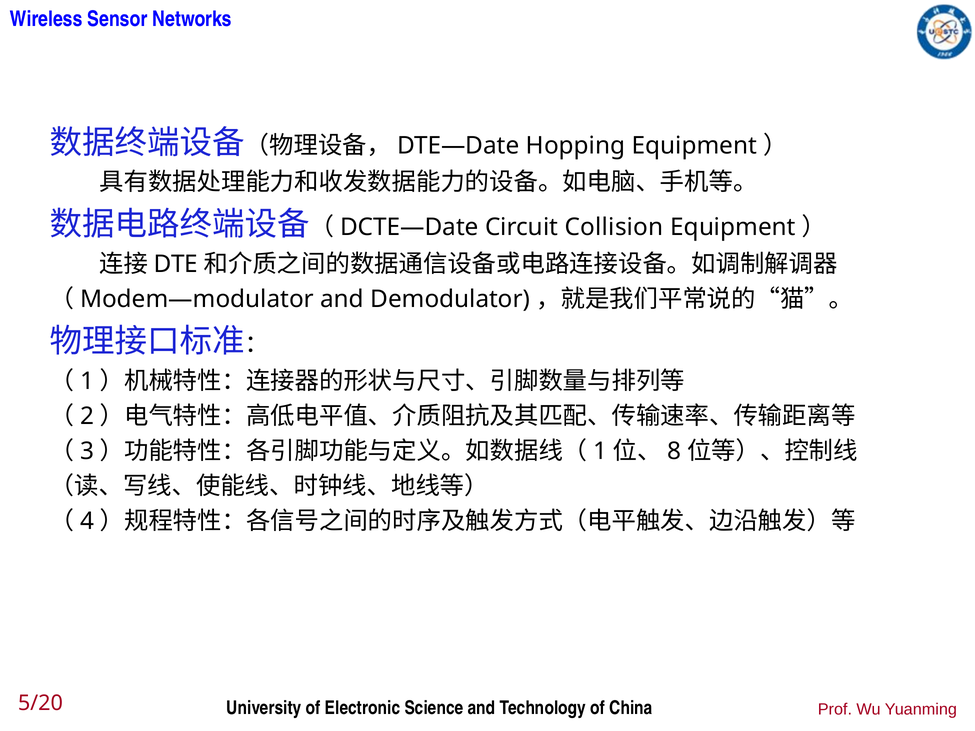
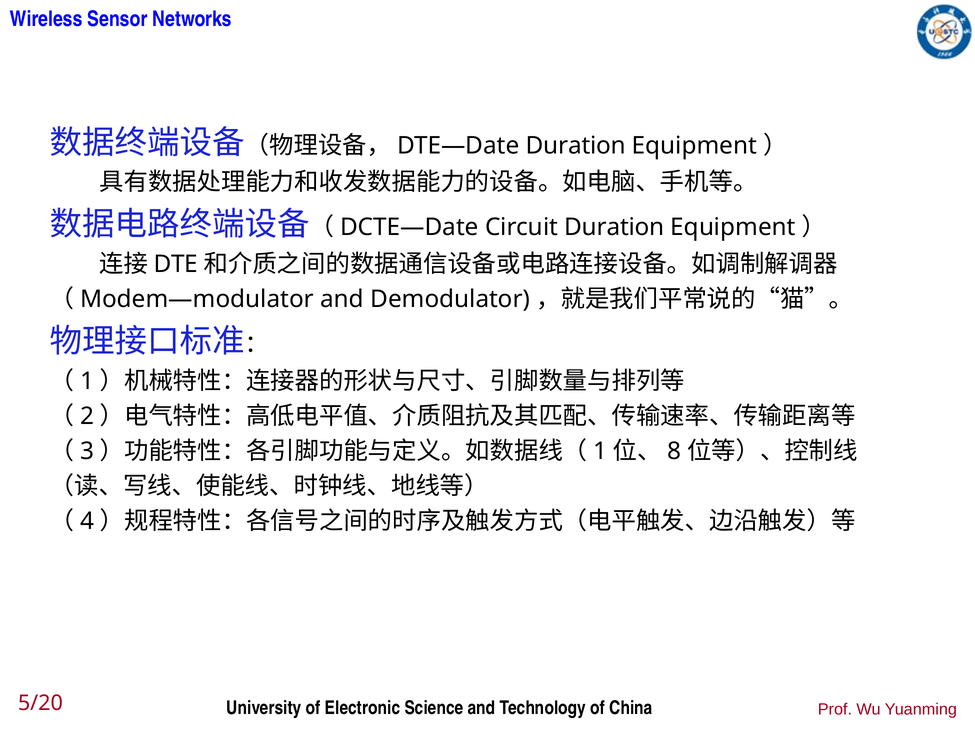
Hopping: Hopping -> Duration (576, 146)
Circuit Collision: Collision -> Duration (614, 228)
